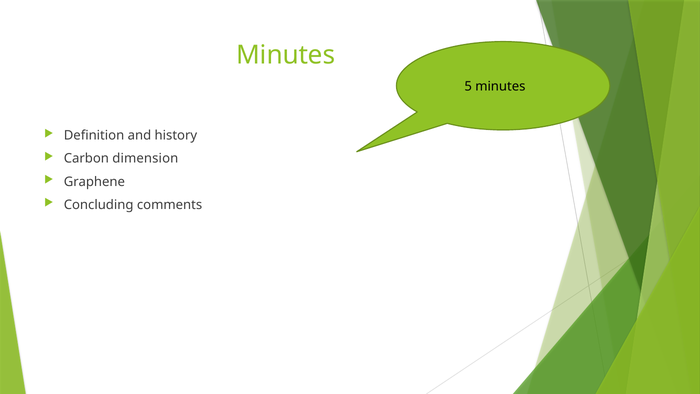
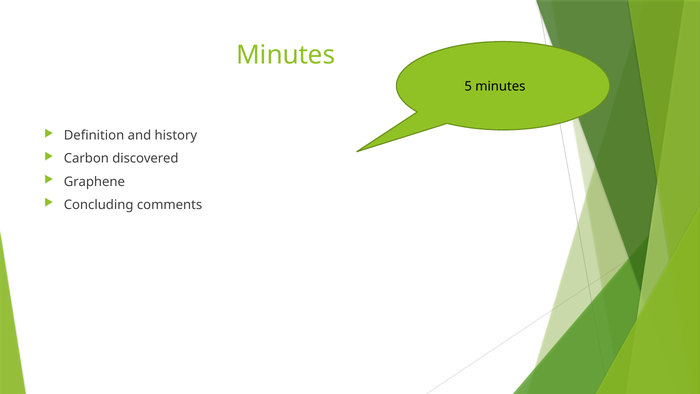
dimension: dimension -> discovered (145, 159)
